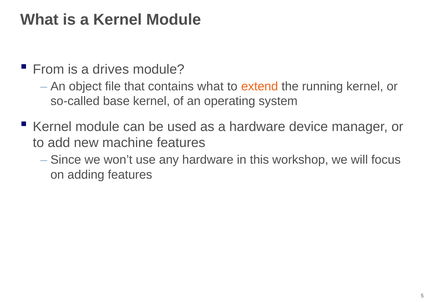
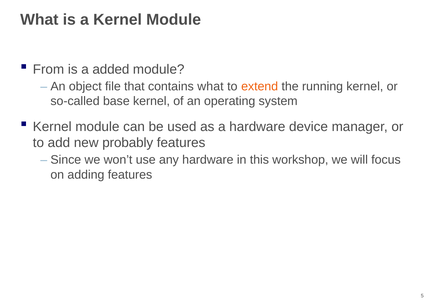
drives: drives -> added (111, 70)
machine: machine -> probably (128, 143)
